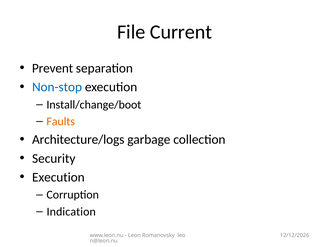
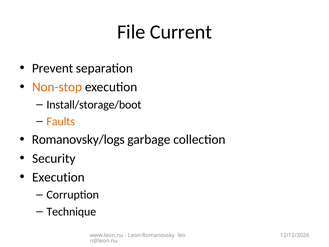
Non-stop colour: blue -> orange (57, 87)
Install/change/boot: Install/change/boot -> Install/storage/boot (94, 104)
Architecture/logs: Architecture/logs -> Romanovsky/logs (78, 139)
Indication: Indication -> Technique (71, 211)
